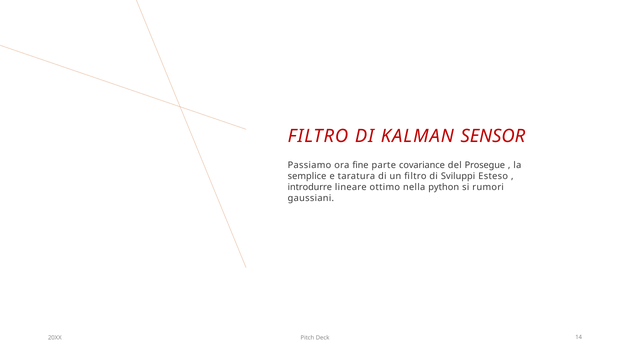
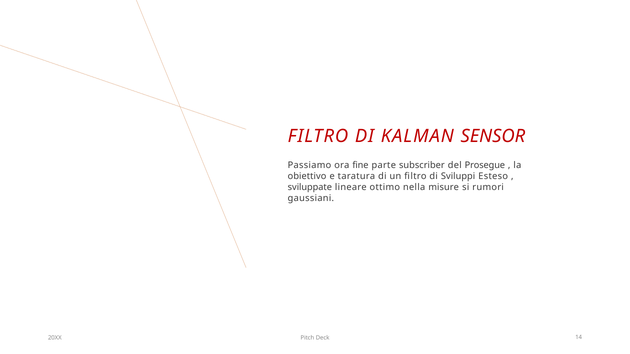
covariance: covariance -> subscriber (422, 165)
semplice: semplice -> obiettivo (307, 176)
introdurre: introdurre -> sviluppate (310, 187)
python: python -> misure (444, 187)
